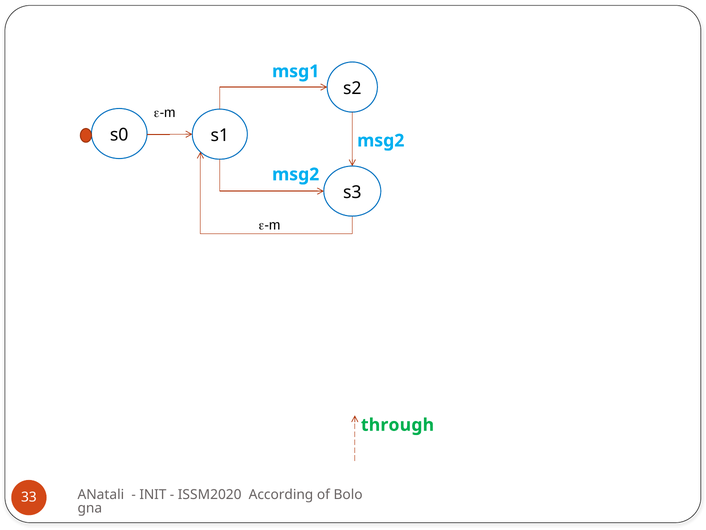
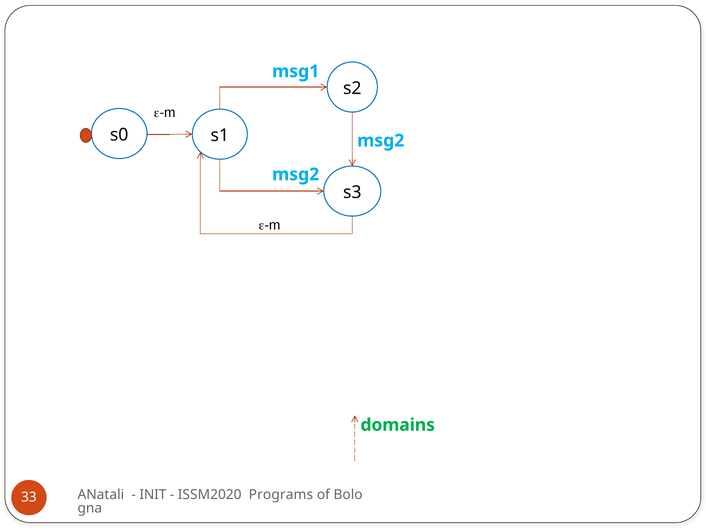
through: through -> domains (398, 425)
According: According -> Programs (281, 494)
